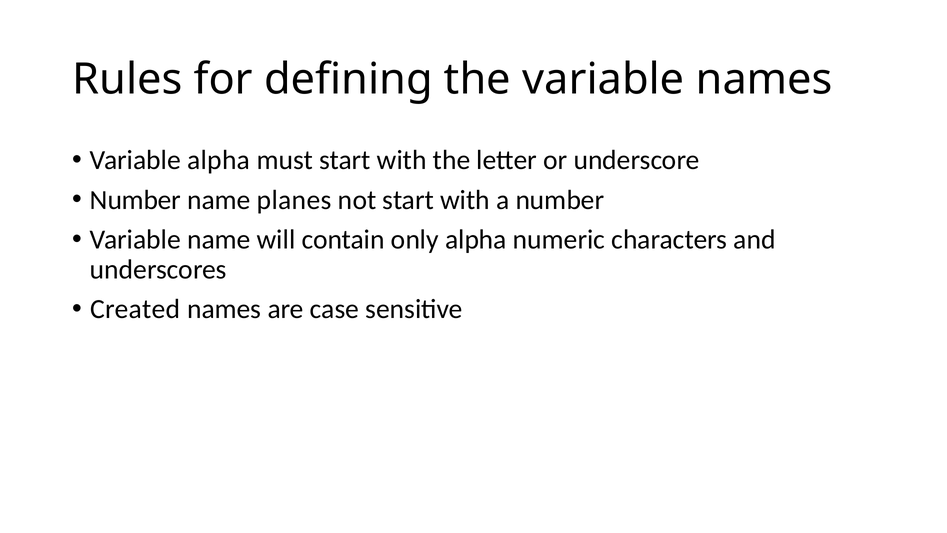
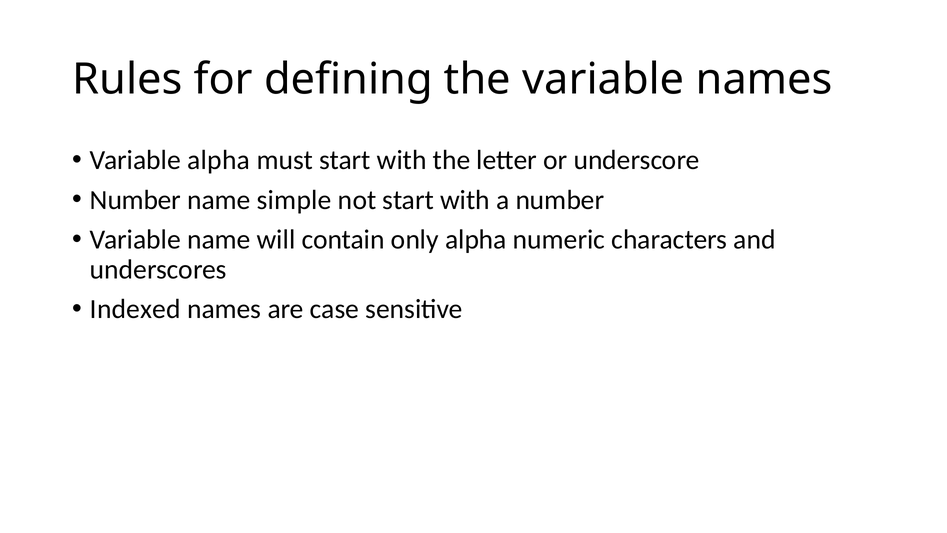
planes: planes -> simple (294, 200)
Created: Created -> Indexed (135, 309)
